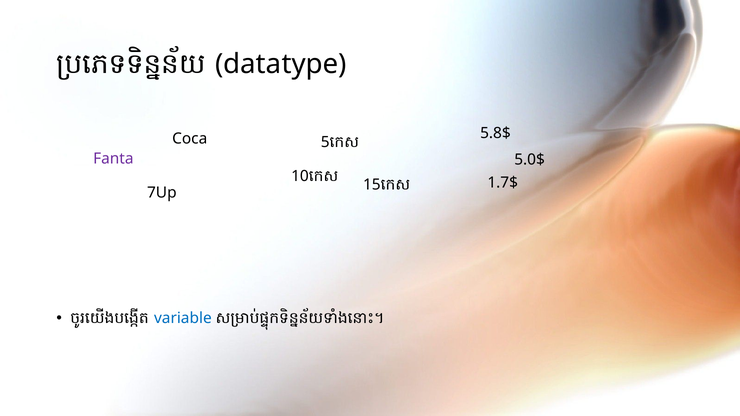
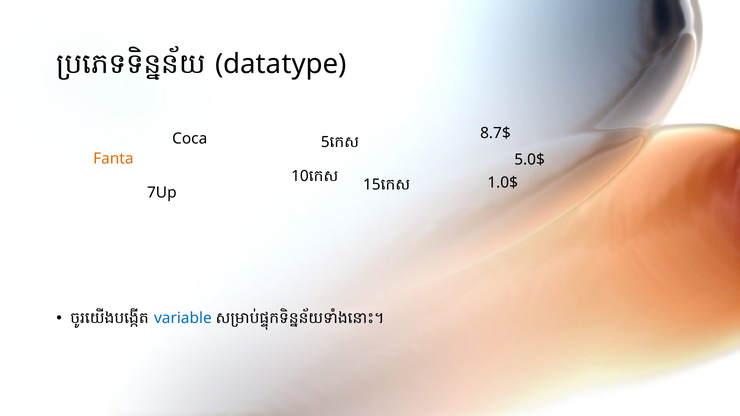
5.8$: 5.8$ -> 8.7$ (495, 133)
Fanta colour: purple -> orange (113, 159)
1.7$: 1.7$ -> 1.0$ (503, 183)
